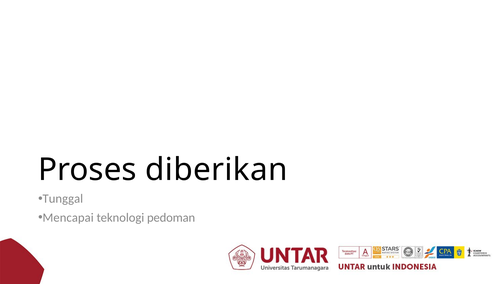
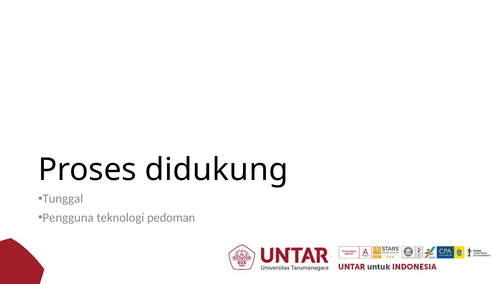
diberikan: diberikan -> didukung (216, 169)
Mencapai: Mencapai -> Pengguna (68, 217)
